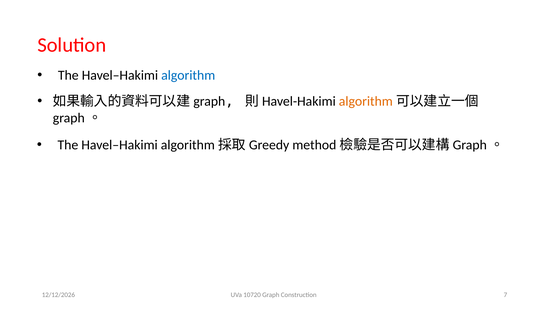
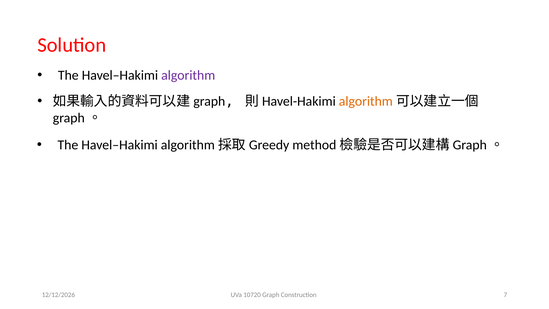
algorithm colour: blue -> purple (188, 75)
